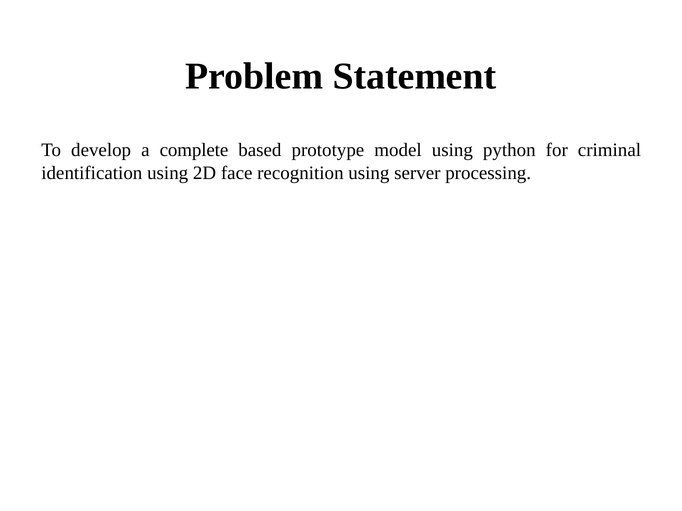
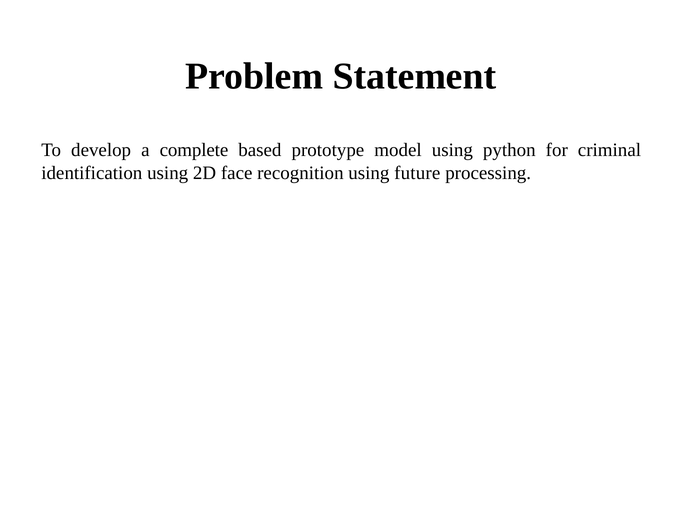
server: server -> future (417, 173)
